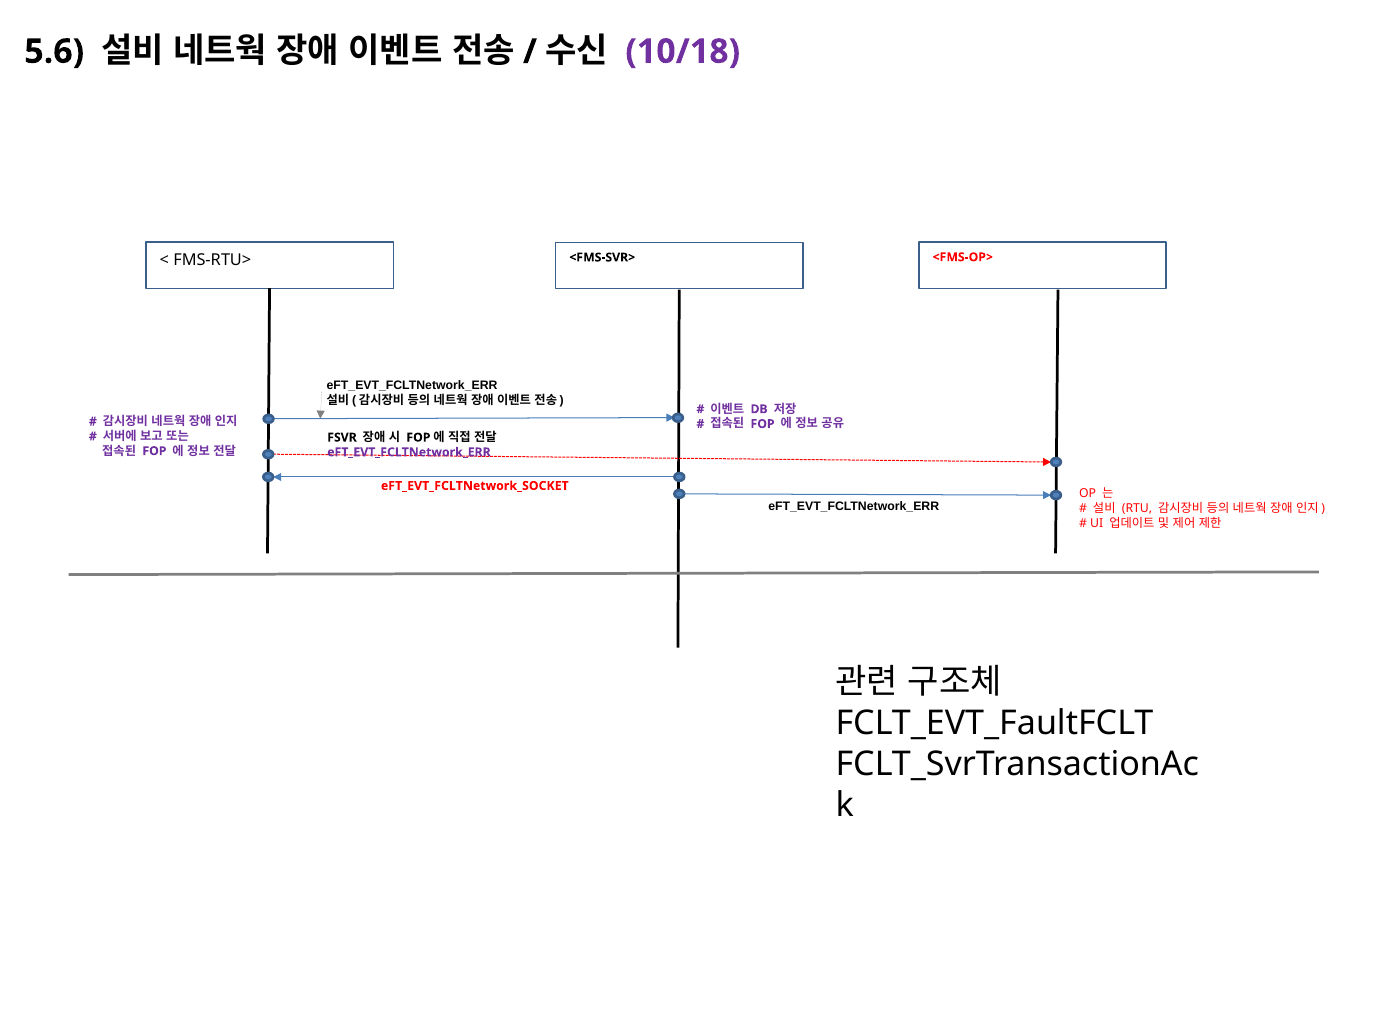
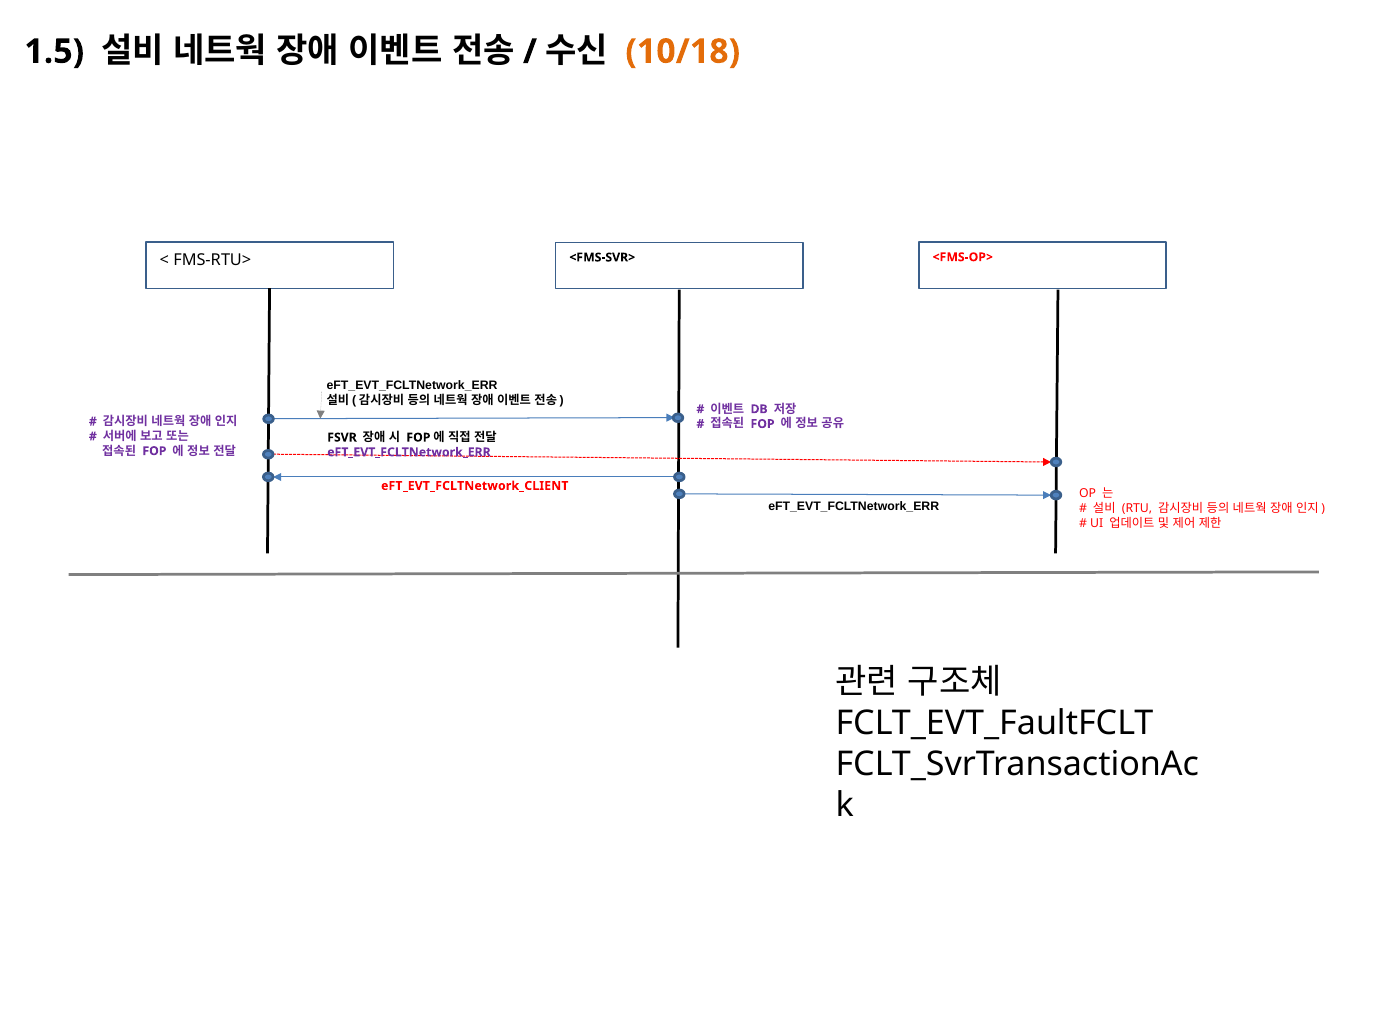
5.6: 5.6 -> 1.5 (54, 52)
10/18 colour: purple -> orange (683, 52)
eFT_EVT_FCLTNetwork_SOCKET: eFT_EVT_FCLTNetwork_SOCKET -> eFT_EVT_FCLTNetwork_CLIENT (475, 486)
